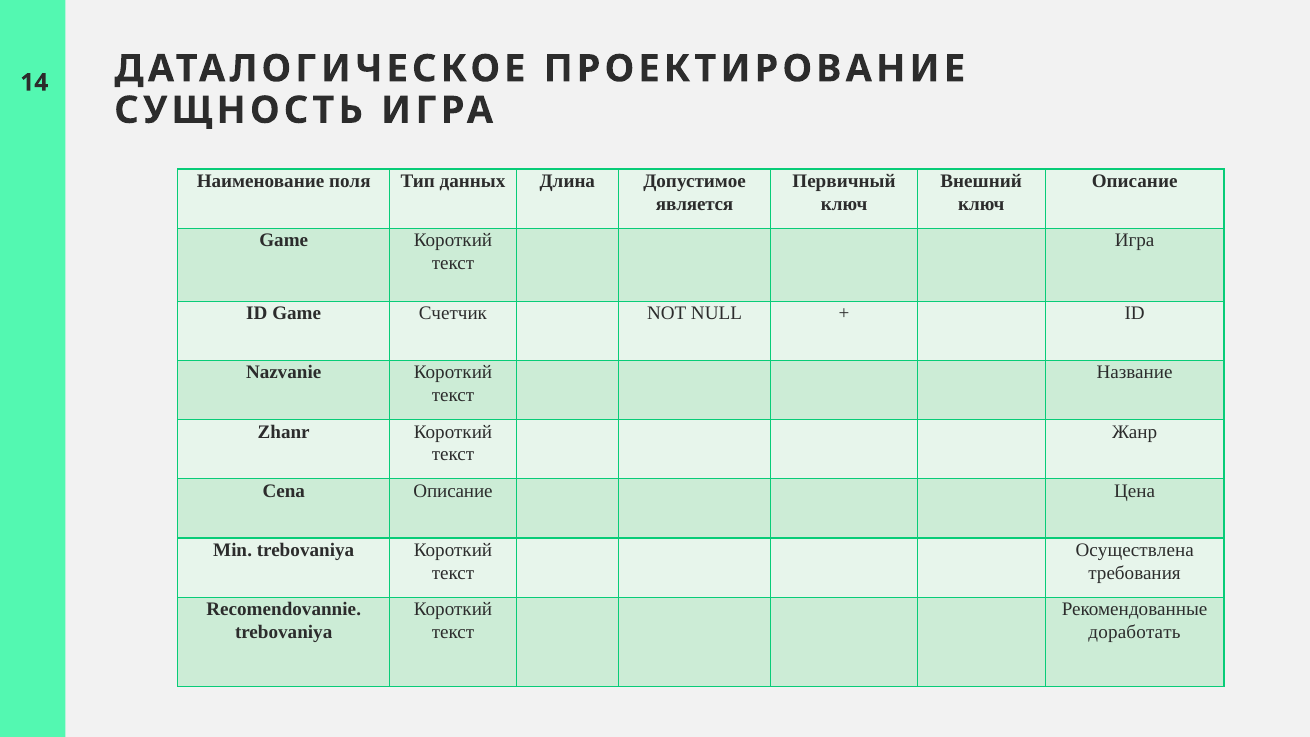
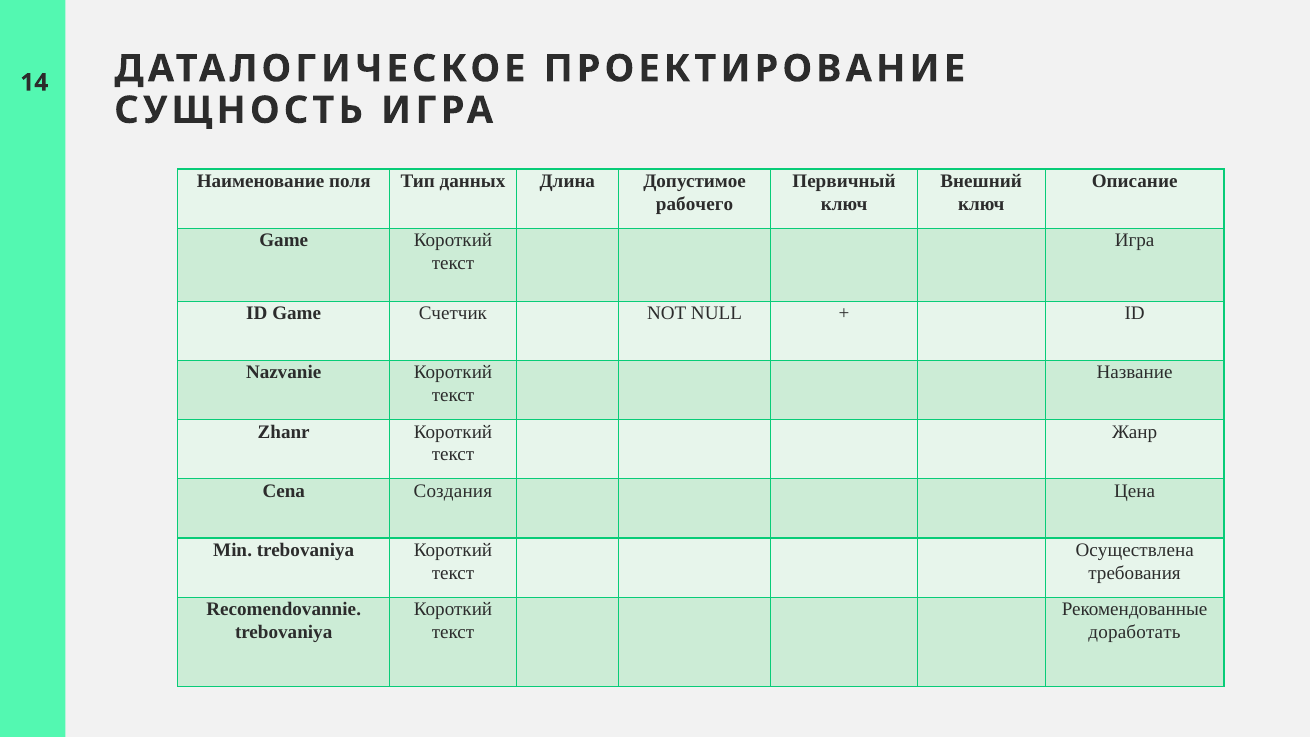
является: является -> рабочего (695, 204)
Cena Описание: Описание -> Создания (453, 491)
